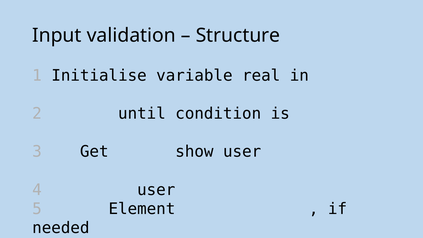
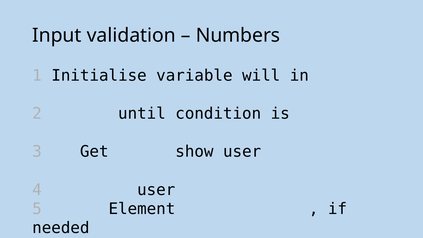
Structure: Structure -> Numbers (238, 36)
real: real -> will (261, 76)
